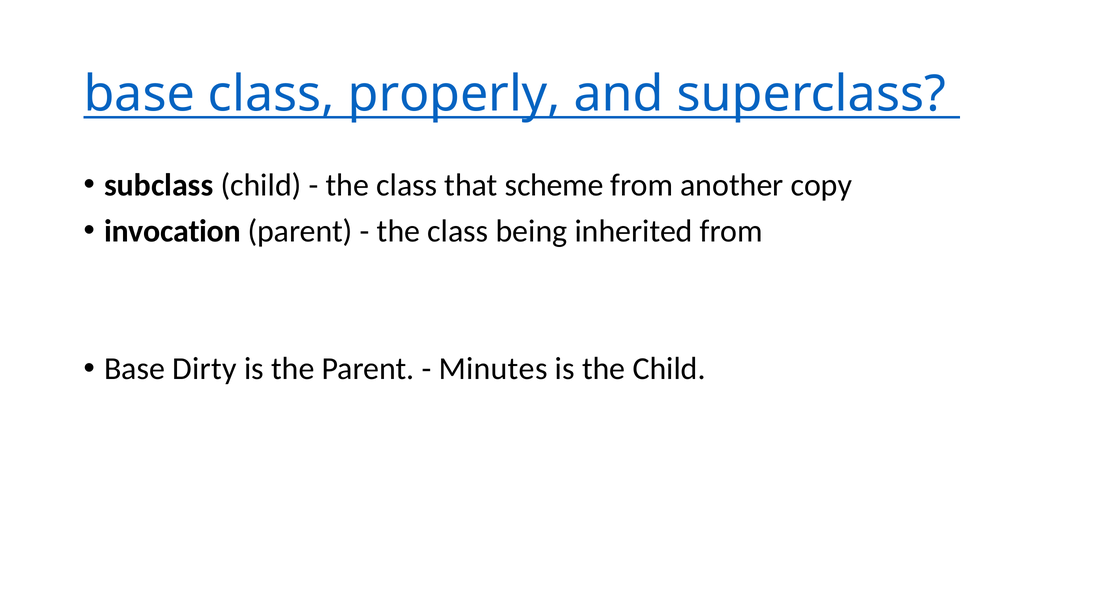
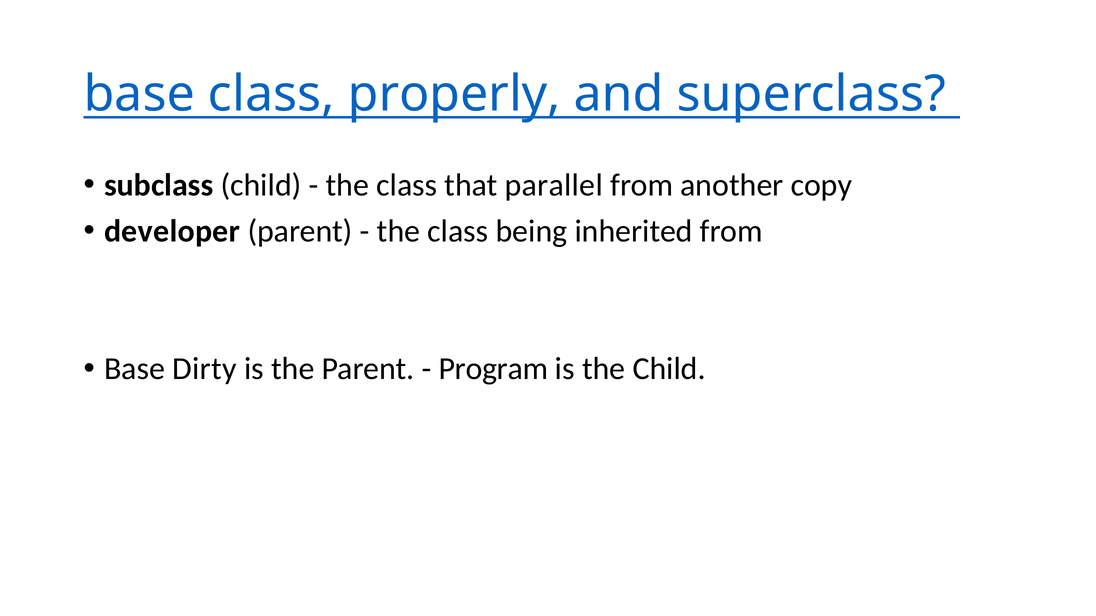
scheme: scheme -> parallel (554, 185)
invocation: invocation -> developer (172, 231)
Minutes: Minutes -> Program (493, 369)
